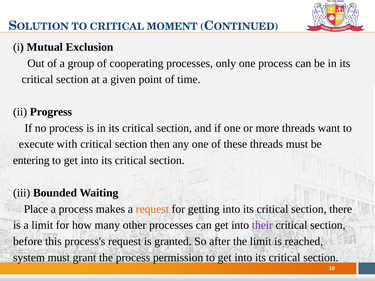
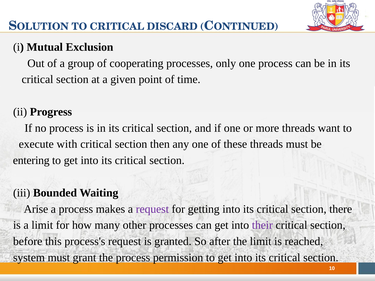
MOMENT: MOMENT -> DISCARD (172, 27)
Place: Place -> Arise (36, 209)
request colour: orange -> purple (152, 209)
